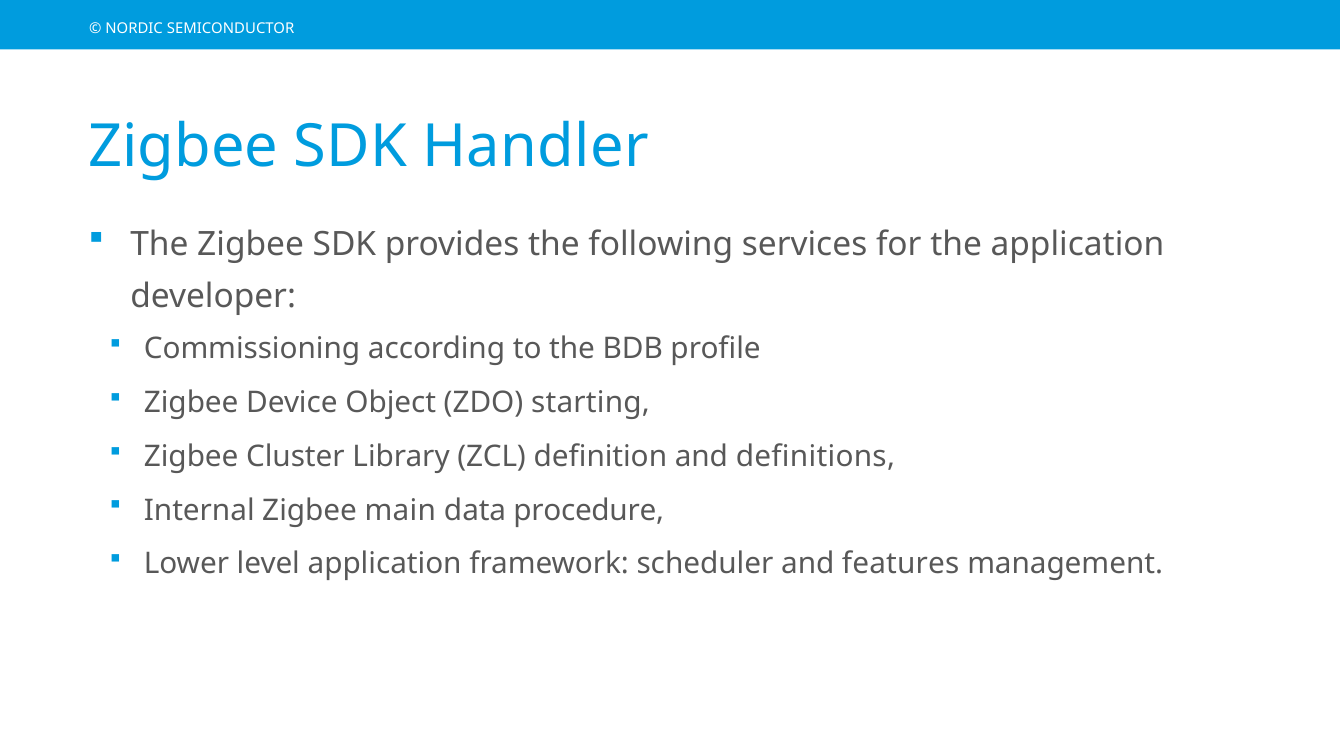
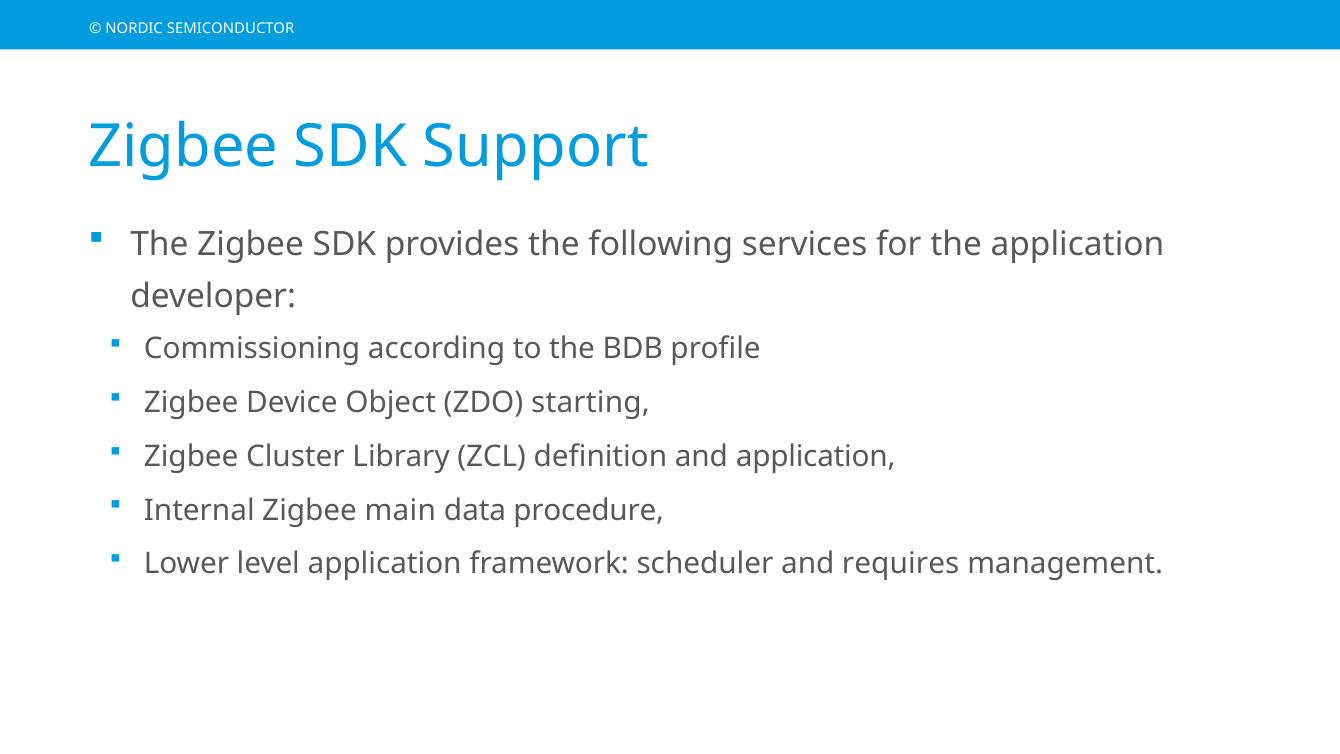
Handler: Handler -> Support (536, 147)
and definitions: definitions -> application (816, 456)
features: features -> requires (901, 564)
